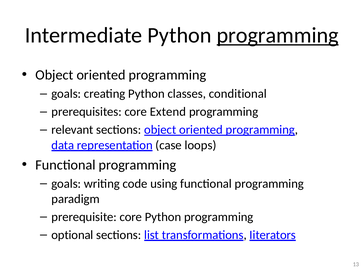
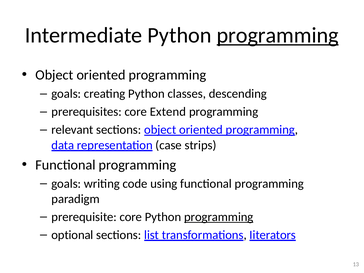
conditional: conditional -> descending (238, 94)
loops: loops -> strips (200, 145)
programming underline: none -> present (219, 217)
